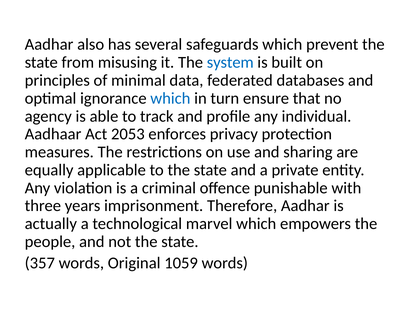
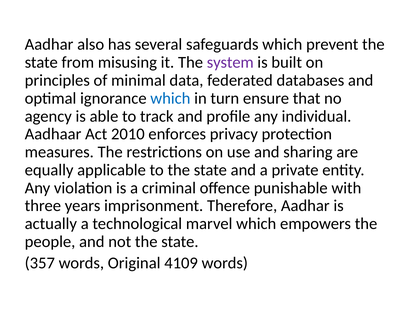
system colour: blue -> purple (230, 62)
2053: 2053 -> 2010 (128, 134)
1059: 1059 -> 4109 (181, 263)
